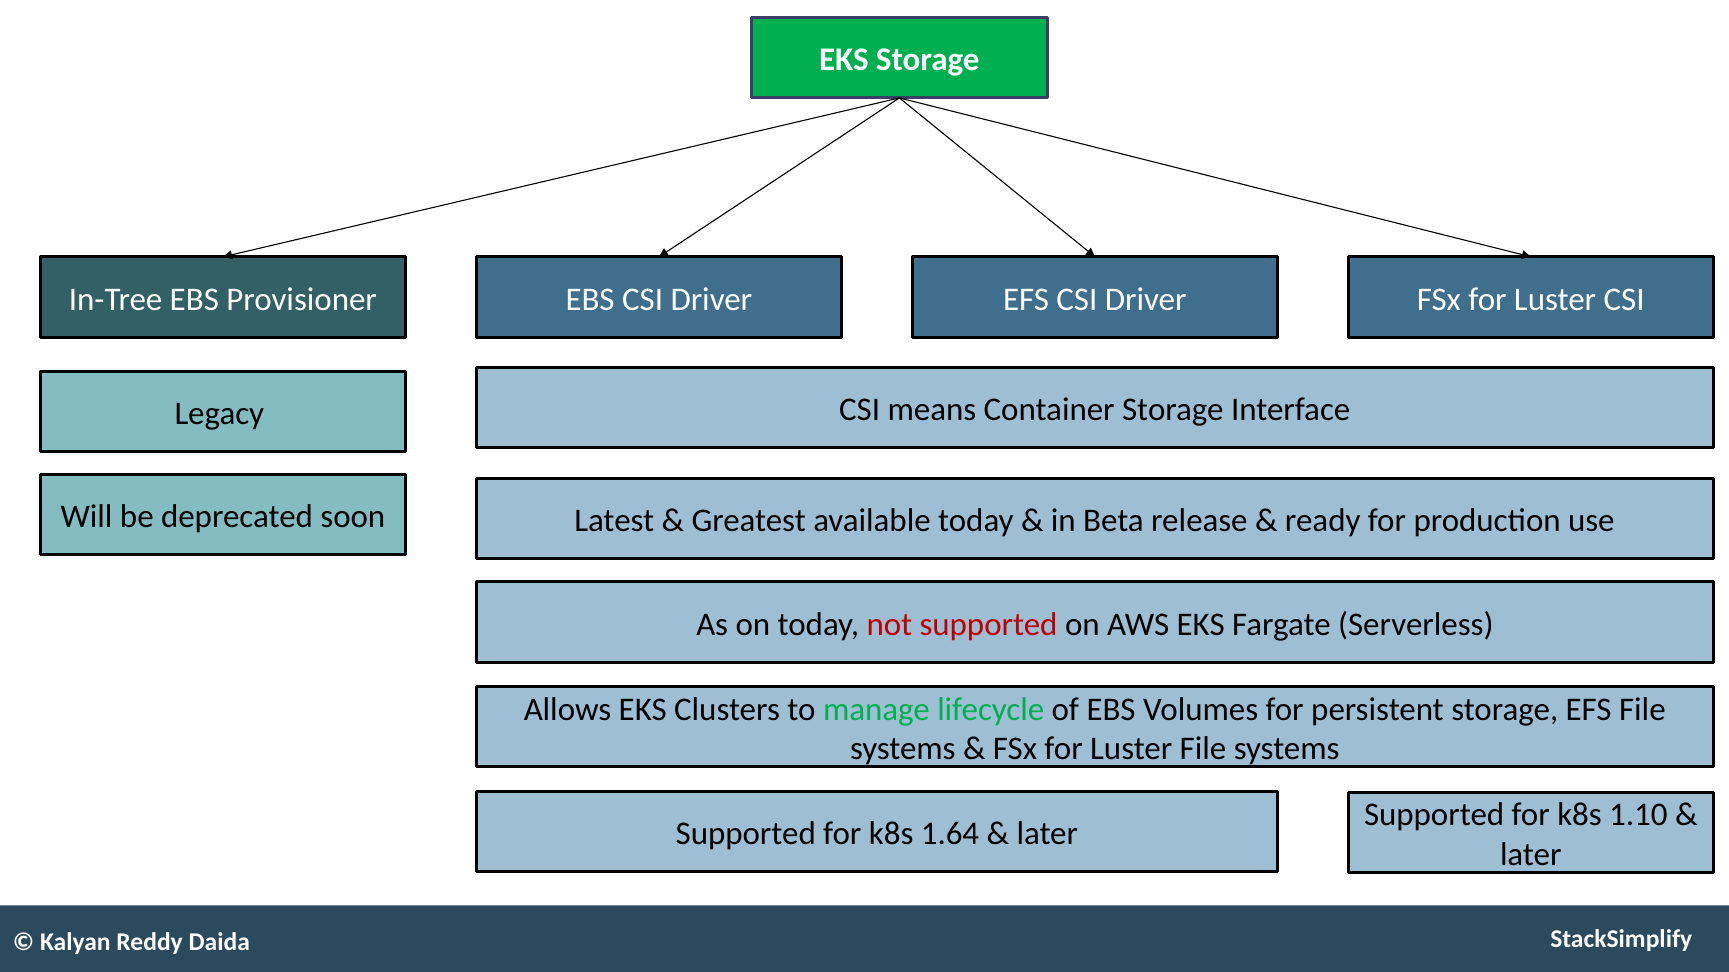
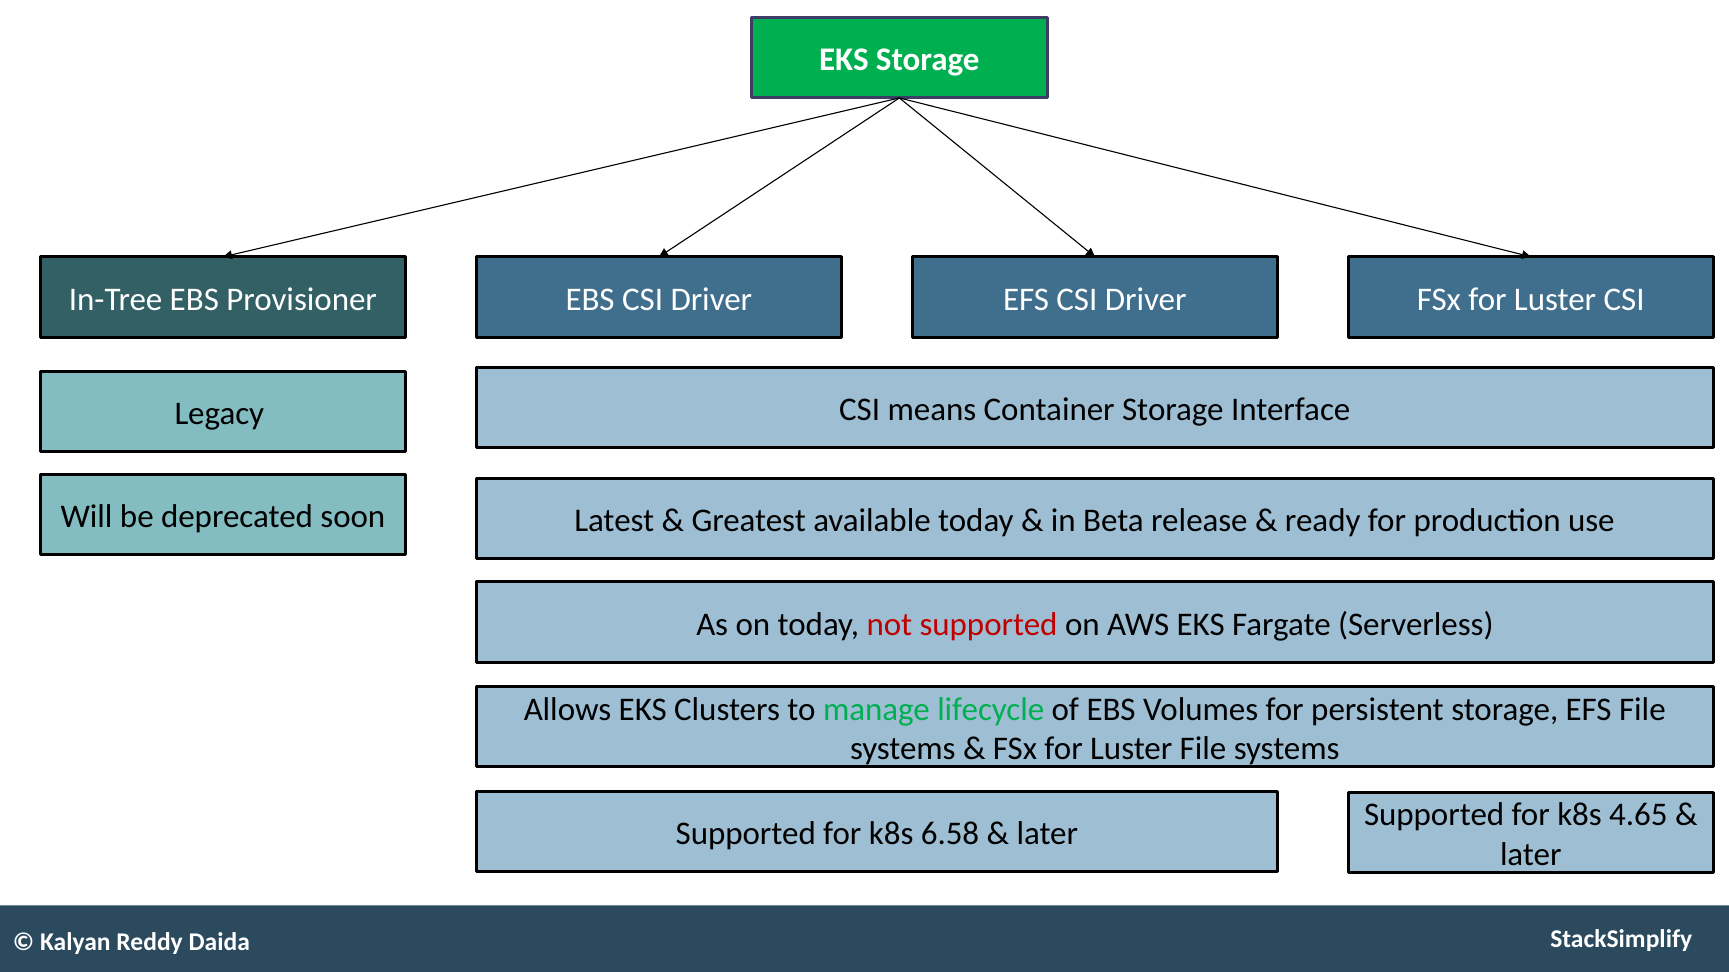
1.10: 1.10 -> 4.65 (1638, 815)
1.64: 1.64 -> 6.58 (950, 834)
